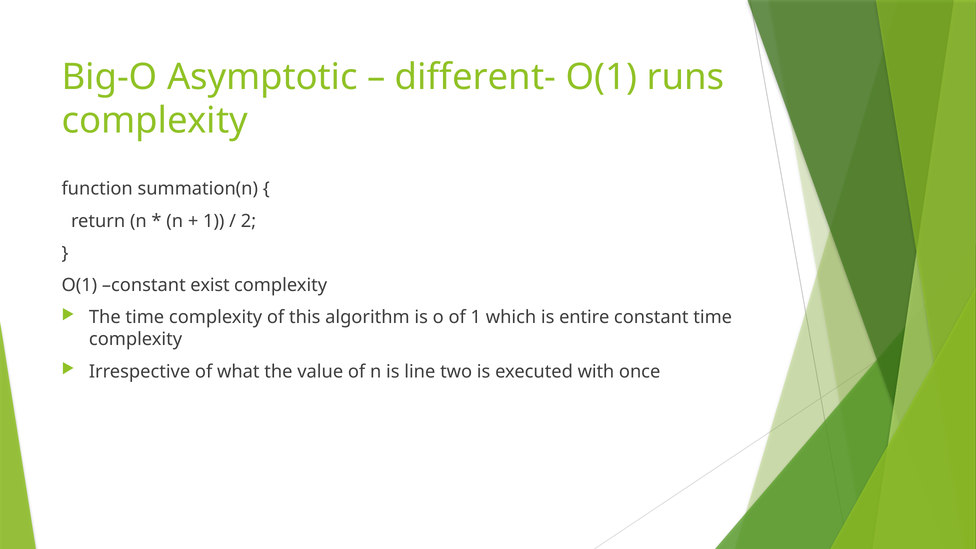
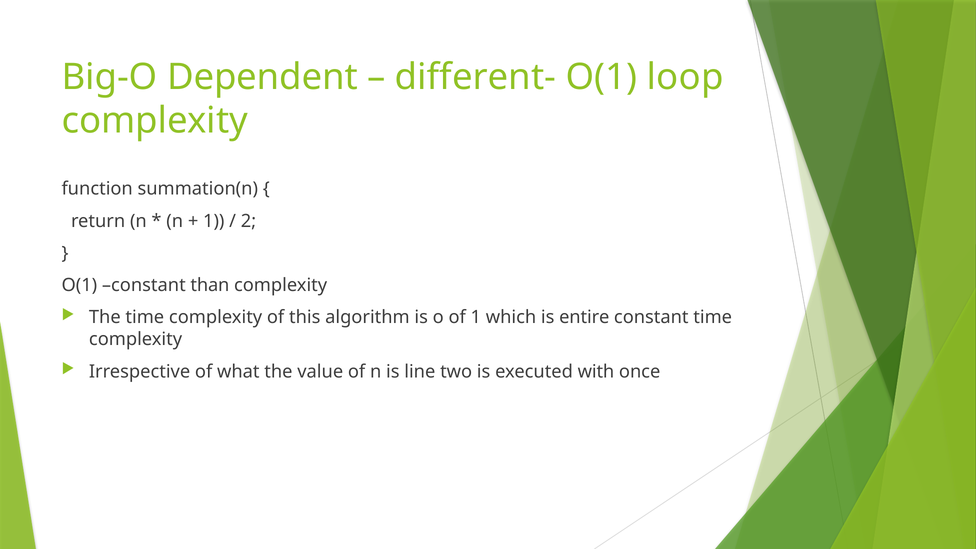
Asymptotic: Asymptotic -> Dependent (262, 77)
runs: runs -> loop (685, 77)
exist: exist -> than (210, 285)
